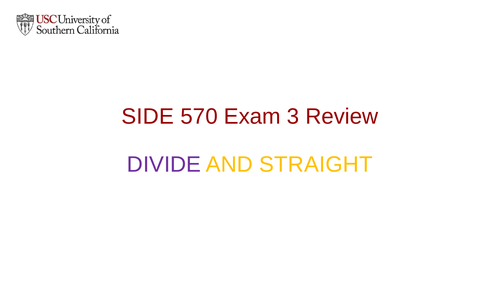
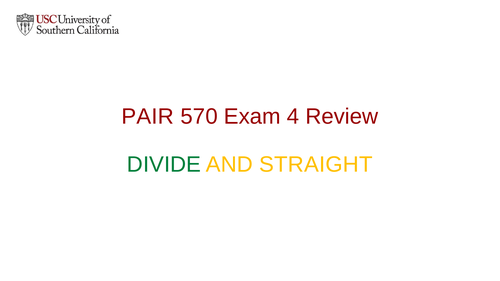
SIDE: SIDE -> PAIR (148, 116)
3: 3 -> 4 (293, 116)
DIVIDE colour: purple -> green (164, 164)
